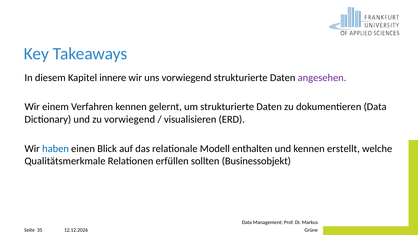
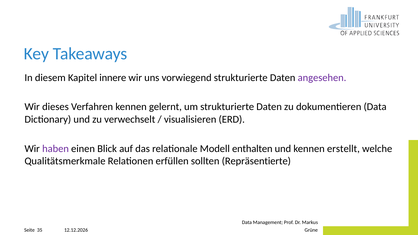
einem: einem -> dieses (56, 107)
zu vorwiegend: vorwiegend -> verwechselt (130, 119)
haben colour: blue -> purple (56, 149)
Businessobjekt: Businessobjekt -> Repräsentierte (256, 161)
